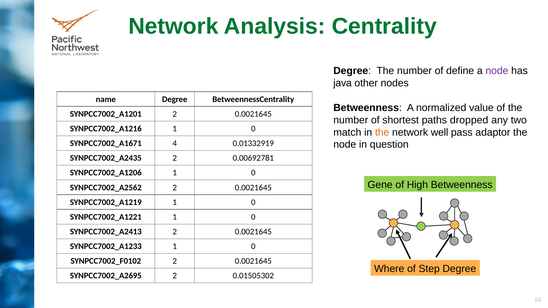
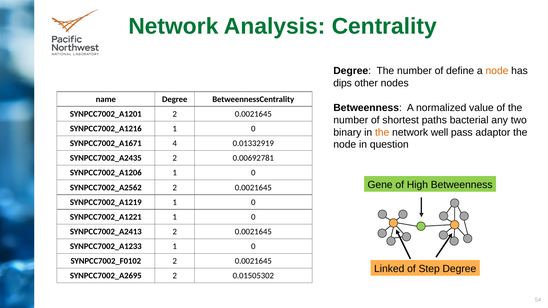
node colour: purple -> orange (497, 71)
java: java -> dips (343, 83)
dropped: dropped -> bacterial (469, 120)
match: match -> binary (347, 132)
Where: Where -> Linked (389, 269)
